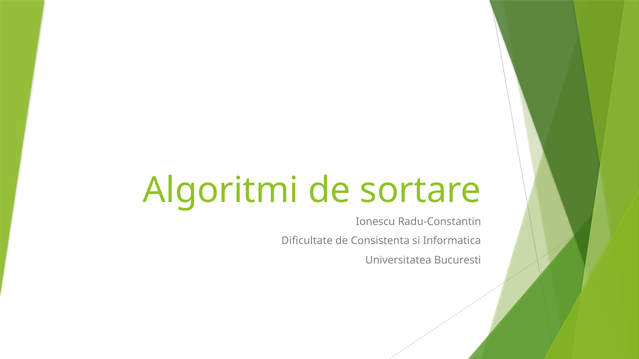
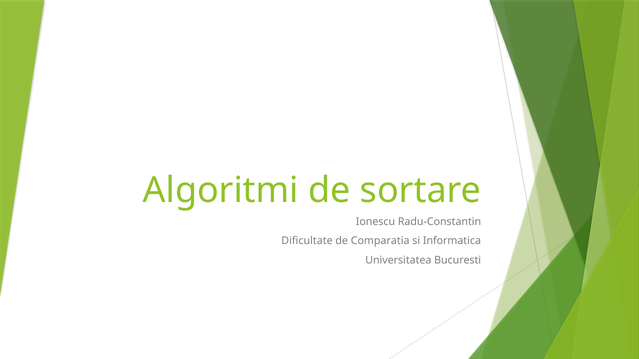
Consistenta: Consistenta -> Comparatia (380, 241)
